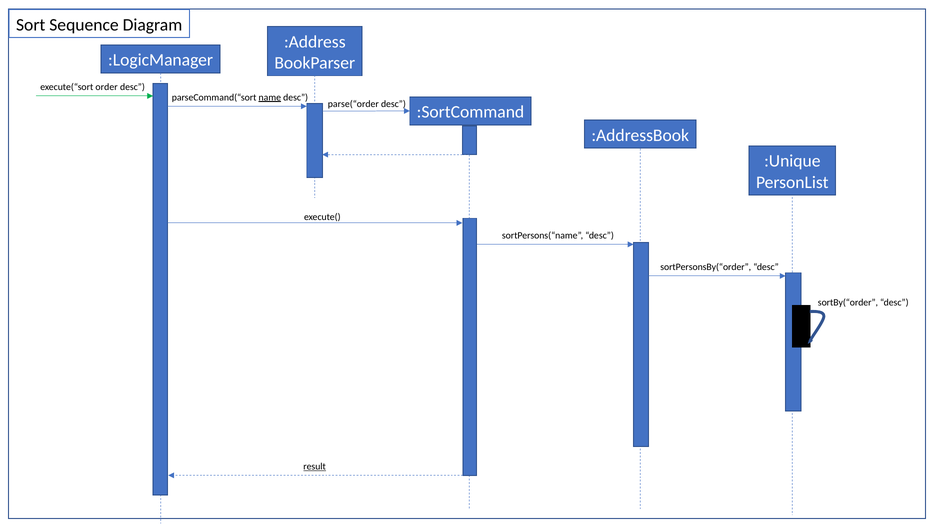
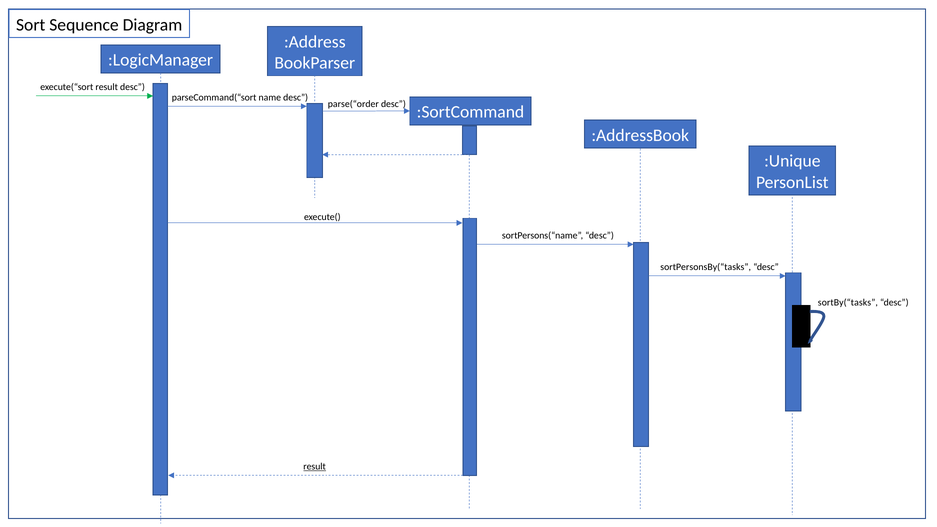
execute(“sort order: order -> result (107, 87)
name underline: present -> none (270, 97)
sortPersonsBy(“order: sortPersonsBy(“order -> sortPersonsBy(“tasks (706, 267)
sortBy(“order: sortBy(“order -> sortBy(“tasks (848, 302)
